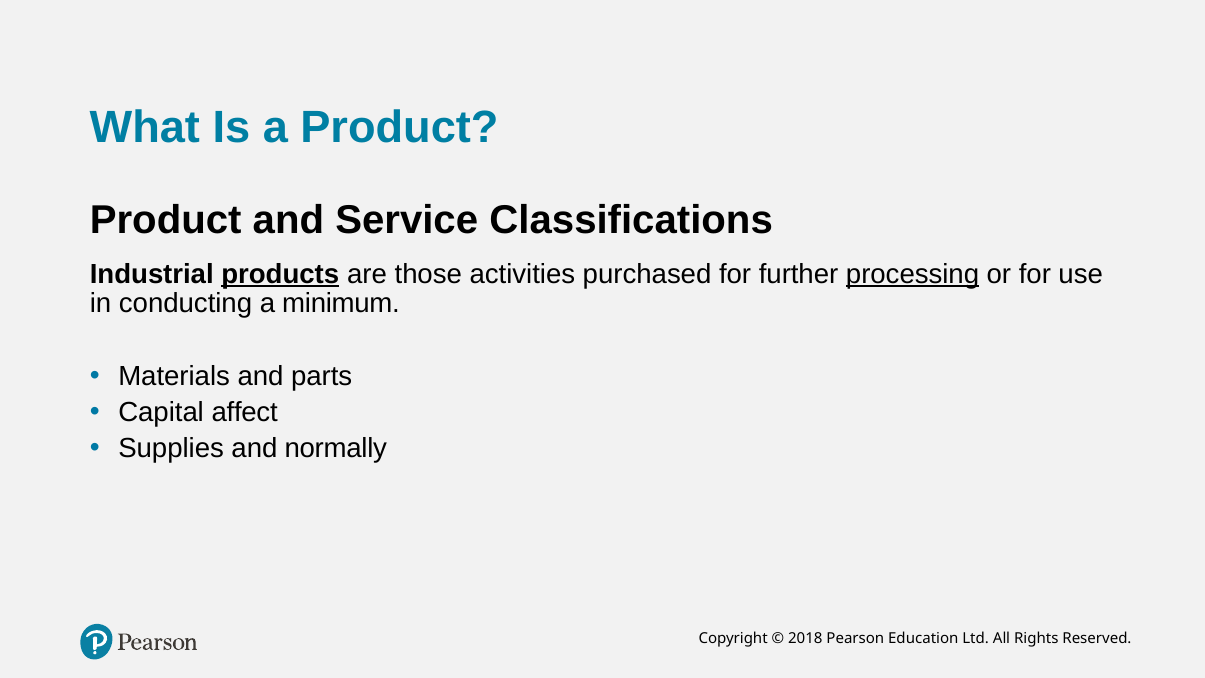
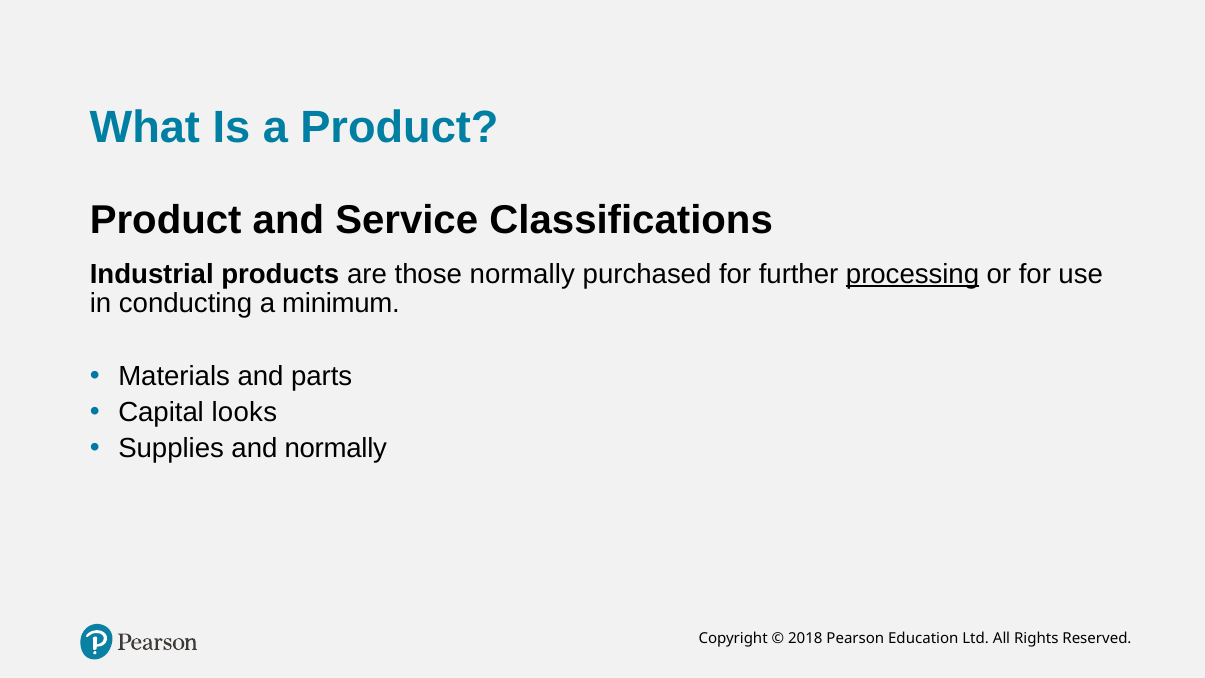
products underline: present -> none (280, 274)
those activities: activities -> normally (522, 274)
affect: affect -> looks (244, 412)
